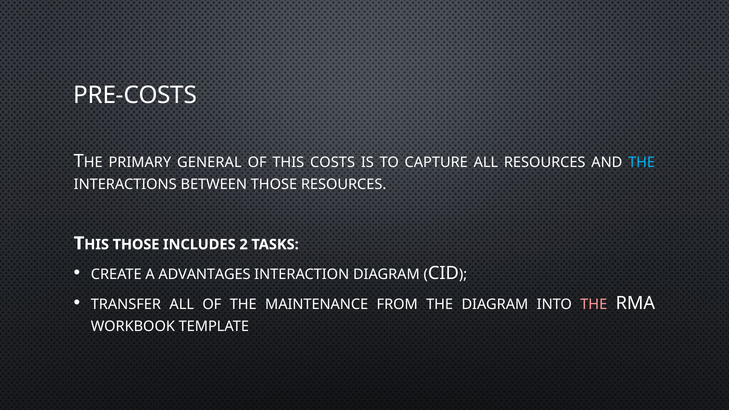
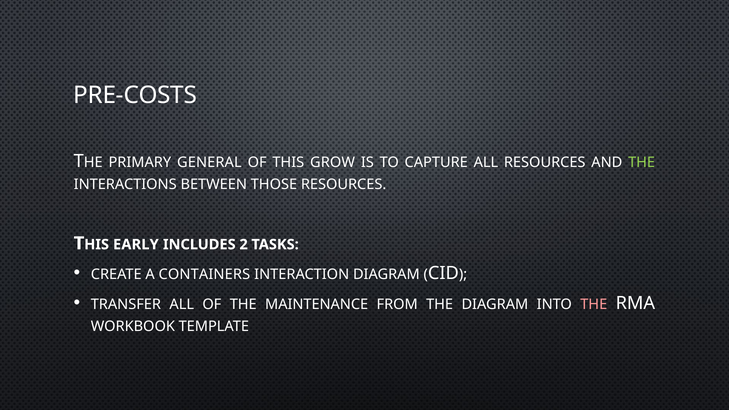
COSTS: COSTS -> GROW (333, 163)
THE colour: light blue -> light green (642, 163)
THOSE: THOSE -> EARLY (136, 245)
ADVANTAGES: ADVANTAGES -> CONTAINERS (204, 275)
